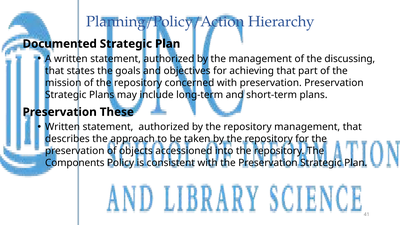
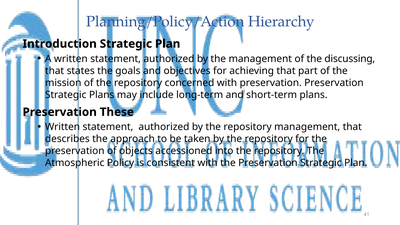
Documented: Documented -> Introduction (60, 44)
Components: Components -> Atmospheric (75, 163)
